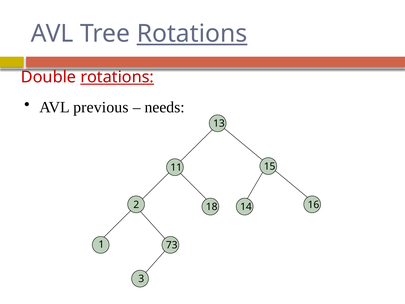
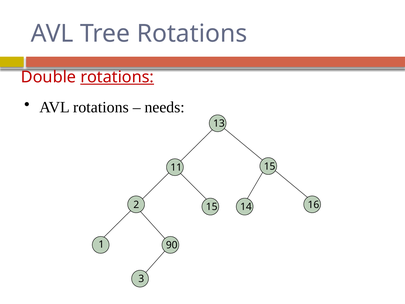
Rotations underline: present -> none (192, 34)
AVL previous: previous -> rotations (101, 107)
2 18: 18 -> 15 (212, 207)
73: 73 -> 90 (172, 245)
